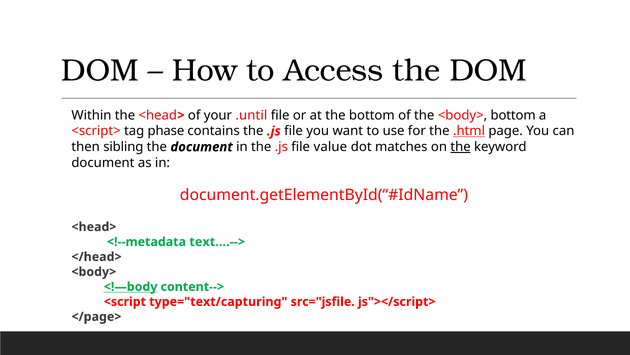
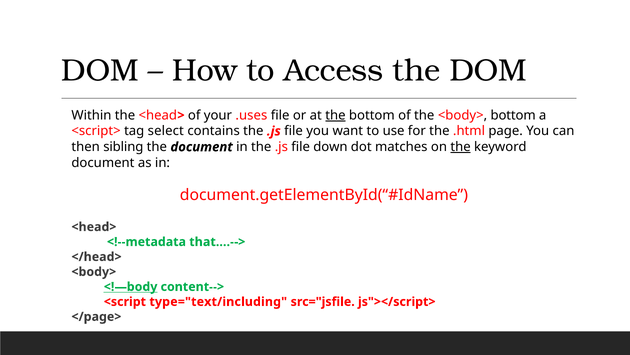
.until: .until -> .uses (251, 115)
the underline: none -> present (335, 115)
phase: phase -> select (166, 131)
.html underline: present -> none (469, 131)
value: value -> down (330, 147)
text….-->: text….--> -> that….--> (217, 241)
type="text/capturing: type="text/capturing -> type="text/including (218, 301)
